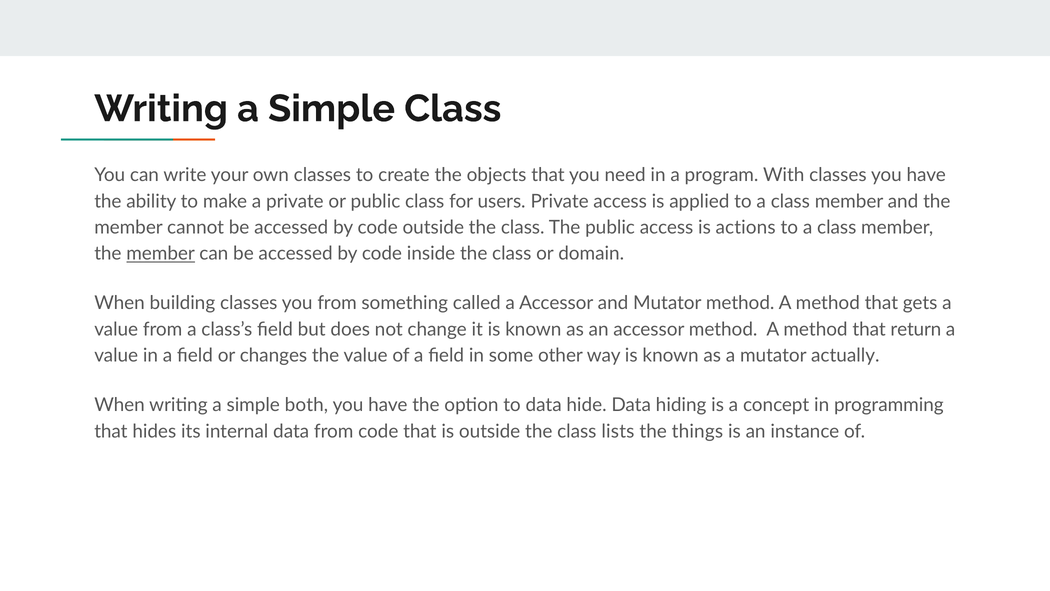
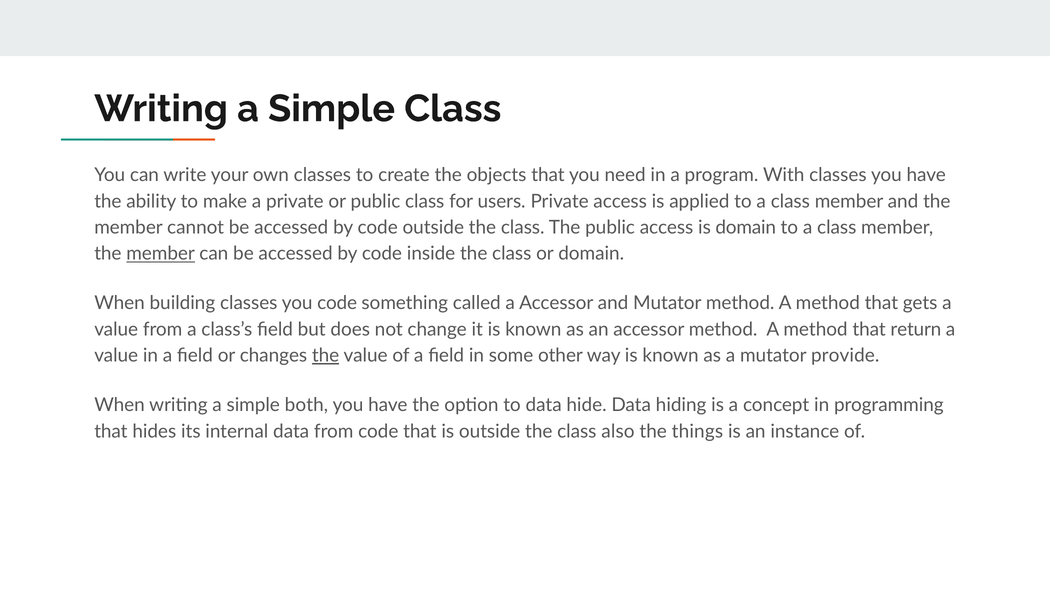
is actions: actions -> domain (746, 227)
you from: from -> code (337, 303)
the underline: none -> present (326, 355)
actually: actually -> provide (845, 355)
lists: lists -> also (618, 431)
